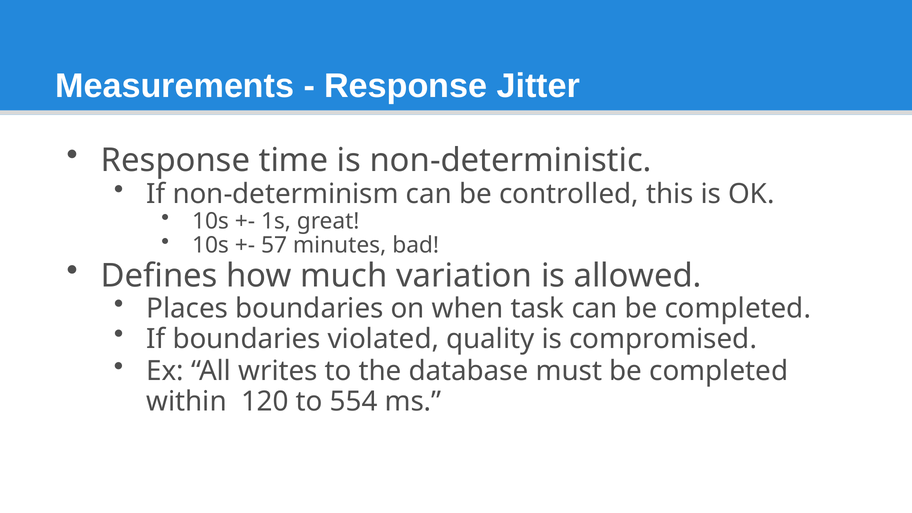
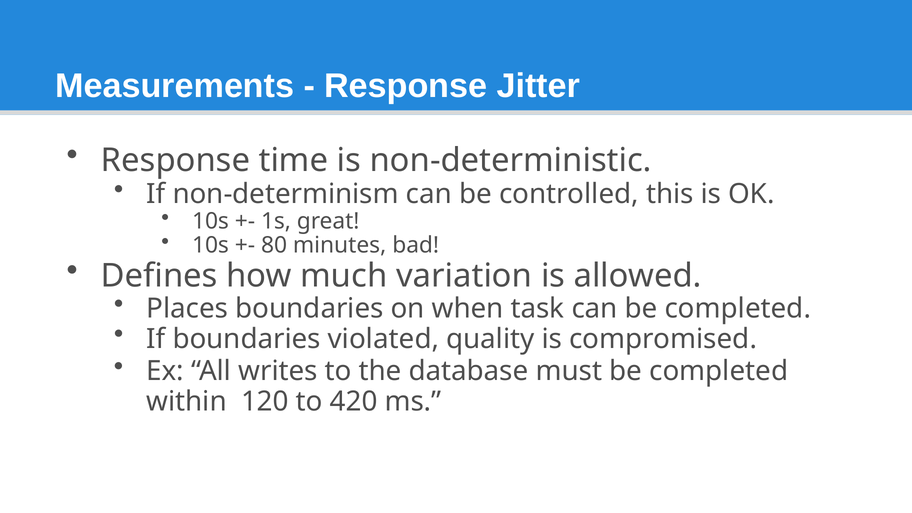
57: 57 -> 80 (274, 245)
554: 554 -> 420 (354, 402)
